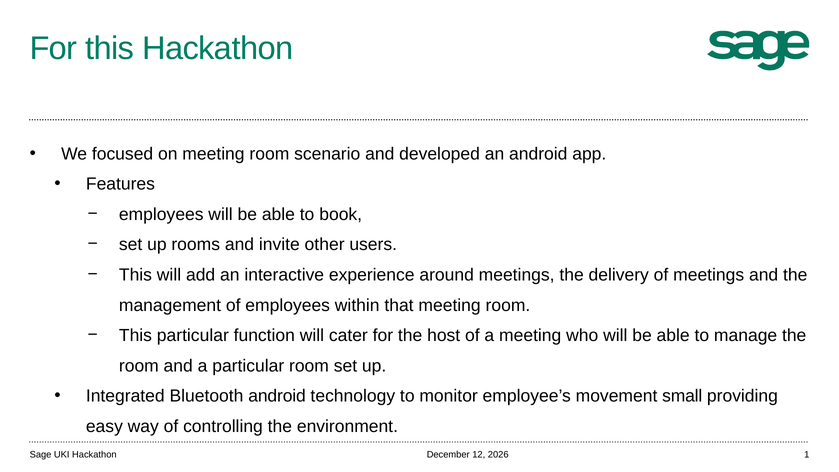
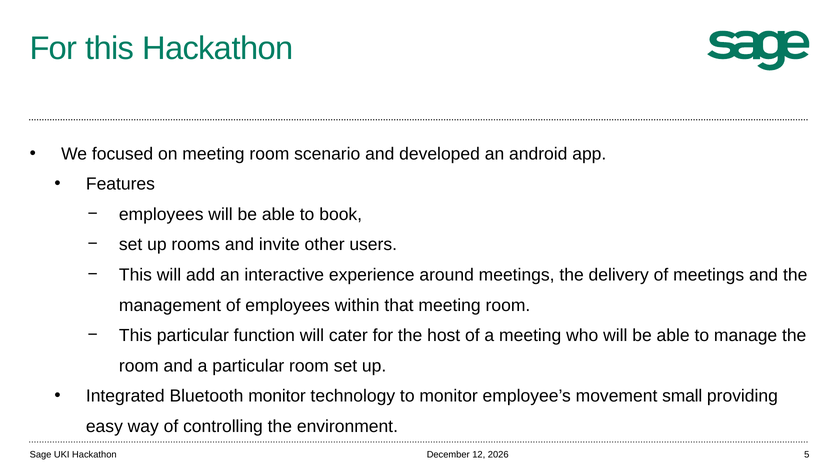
Bluetooth android: android -> monitor (277, 396)
1: 1 -> 5 (807, 455)
